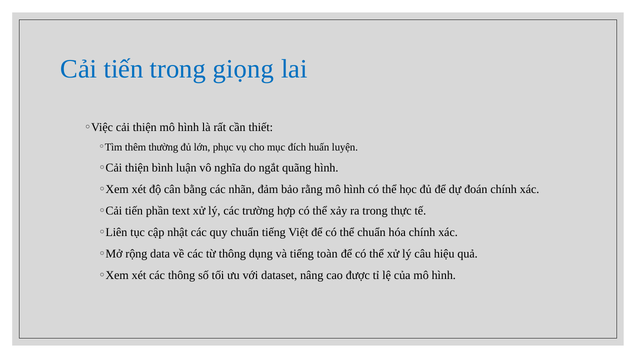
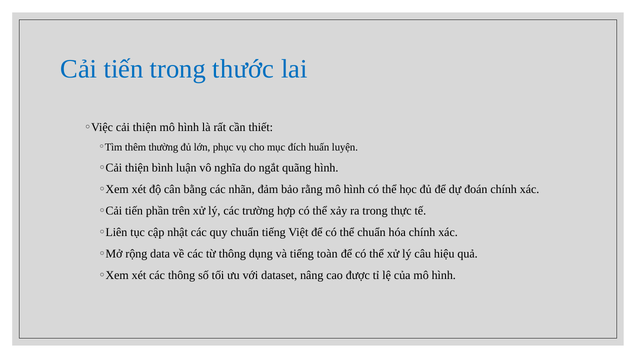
giọng: giọng -> thước (243, 69)
text: text -> trên (181, 211)
